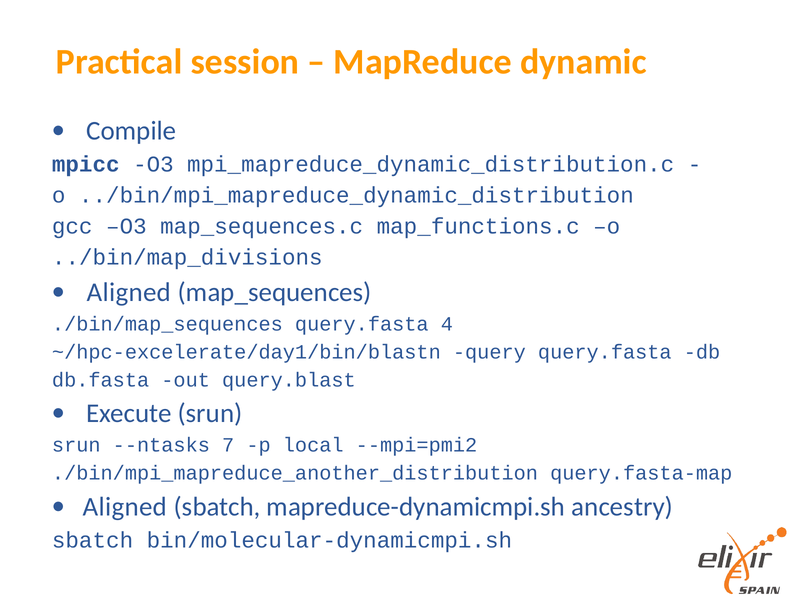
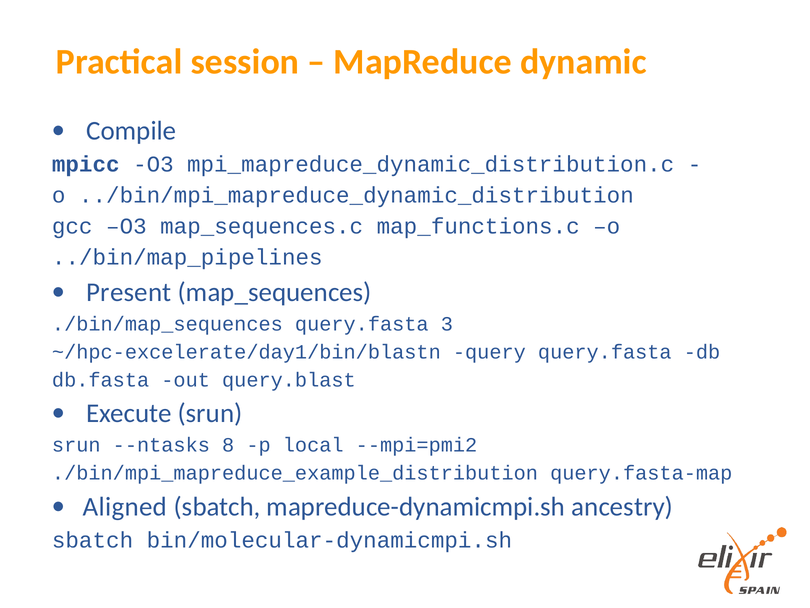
../bin/map_divisions: ../bin/map_divisions -> ../bin/map_pipelines (187, 257)
Aligned: Aligned -> Present (129, 292)
4: 4 -> 3 (447, 324)
7: 7 -> 8 (228, 445)
./bin/mpi_mapreduce_another_distribution: ./bin/mpi_mapreduce_another_distribution -> ./bin/mpi_mapreduce_example_distribution (295, 473)
